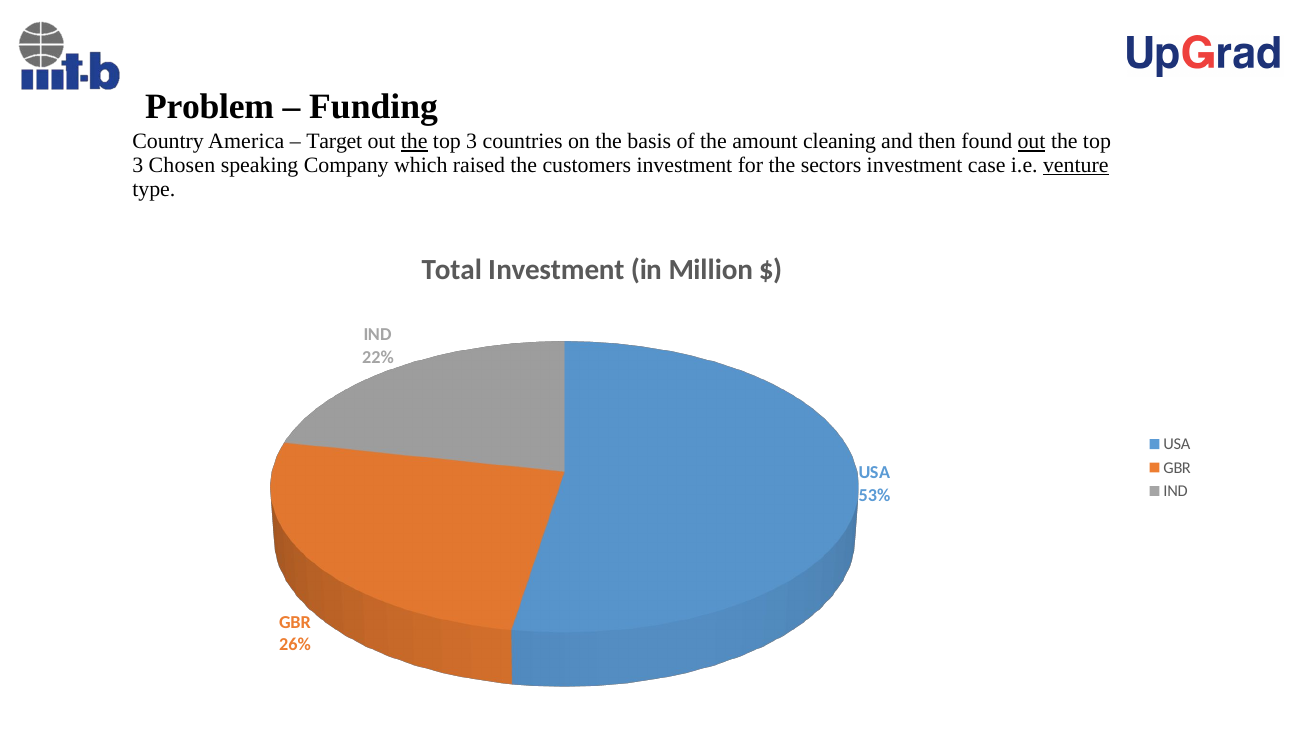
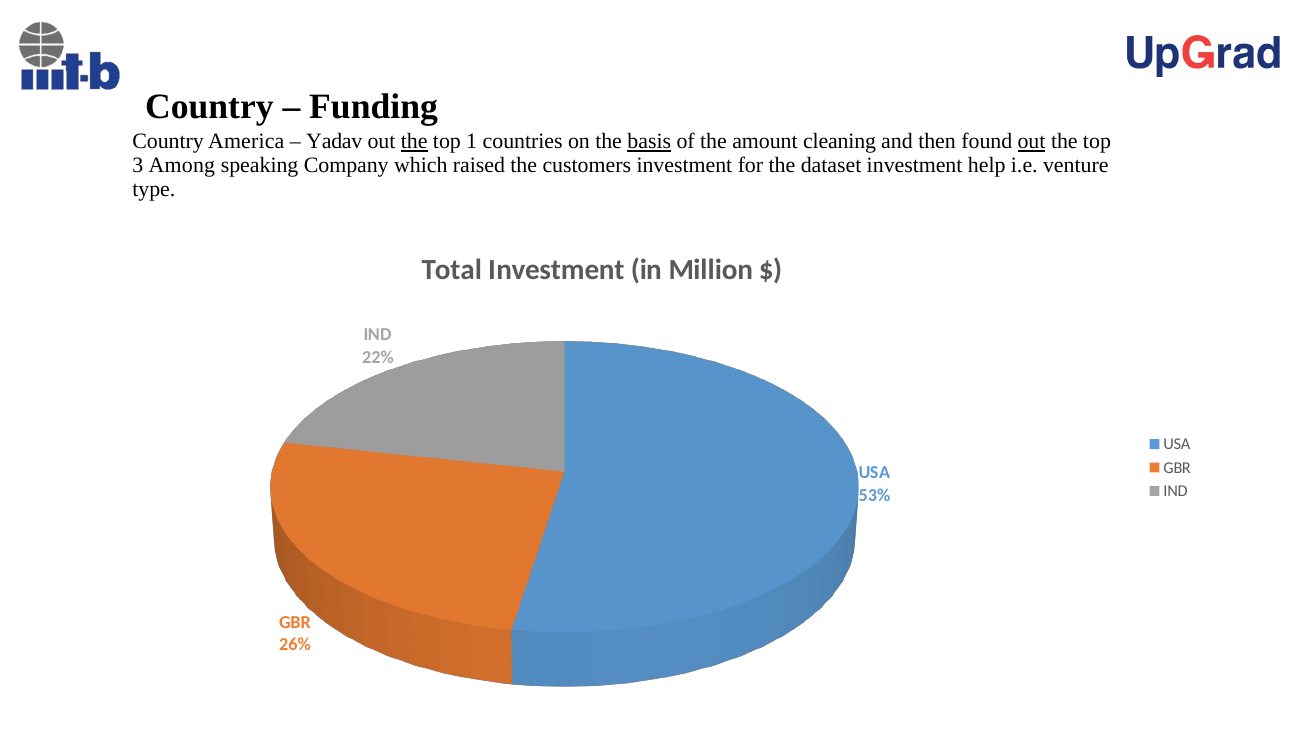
Problem: Problem -> Country (209, 107)
Target: Target -> Yadav (334, 142)
3: 3 -> 1 (472, 142)
basis underline: none -> present (649, 142)
Chosen: Chosen -> Among (182, 165)
sectors: sectors -> dataset (831, 165)
case: case -> help (987, 165)
venture underline: present -> none (1076, 165)
